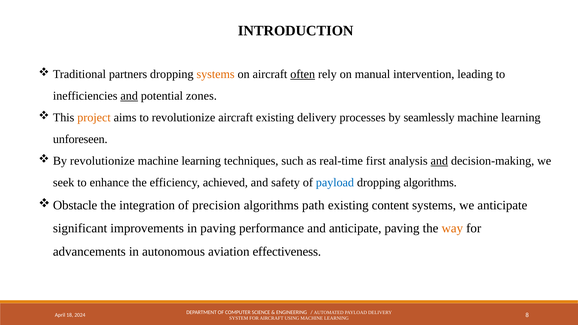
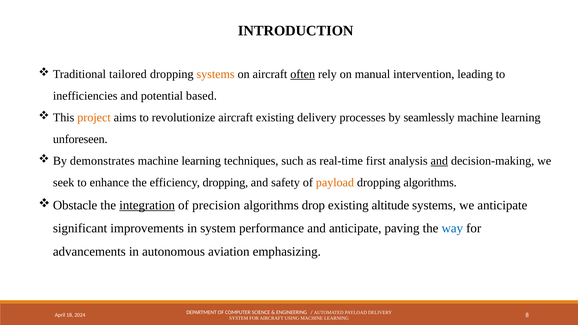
partners: partners -> tailored (128, 74)
and underline: present -> none (129, 96)
zones: zones -> based (201, 96)
By revolutionize: revolutionize -> demonstrates (102, 161)
efficiency achieved: achieved -> dropping (225, 183)
payload colour: blue -> orange (335, 183)
integration underline: none -> present (147, 205)
path: path -> drop (313, 205)
content: content -> altitude (390, 205)
in paving: paving -> system (218, 228)
way colour: orange -> blue (452, 228)
effectiveness: effectiveness -> emphasizing (287, 252)
